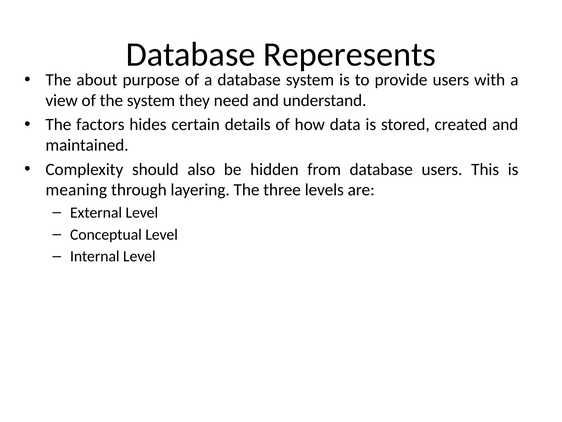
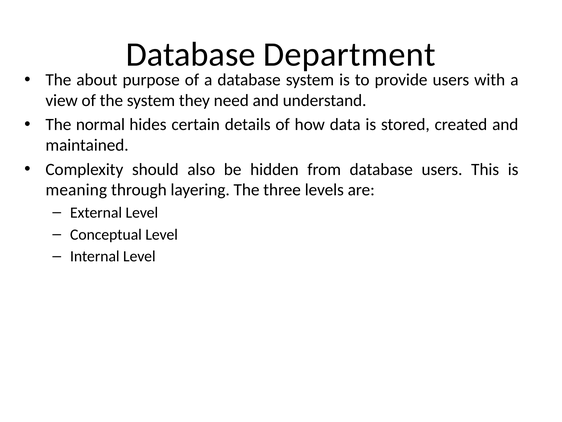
Reperesents: Reperesents -> Department (349, 54)
factors: factors -> normal (100, 125)
